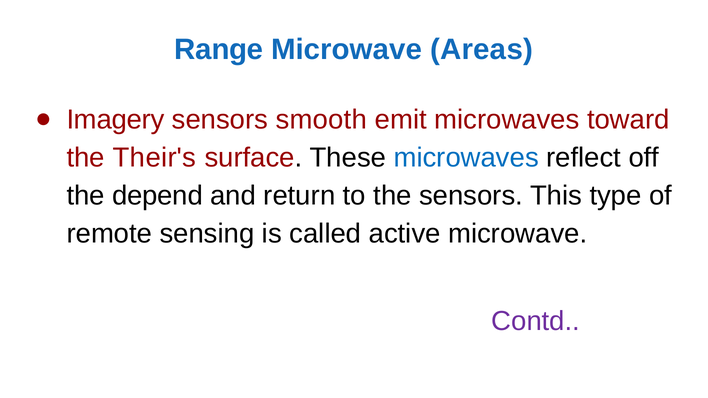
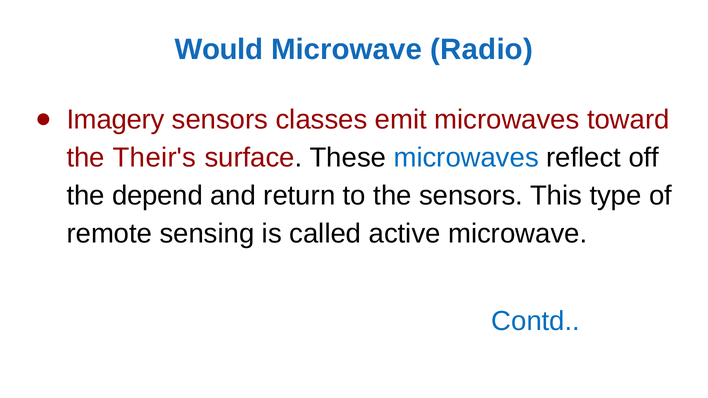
Range: Range -> Would (219, 50)
Areas: Areas -> Radio (482, 50)
smooth: smooth -> classes (321, 120)
Contd colour: purple -> blue (536, 321)
